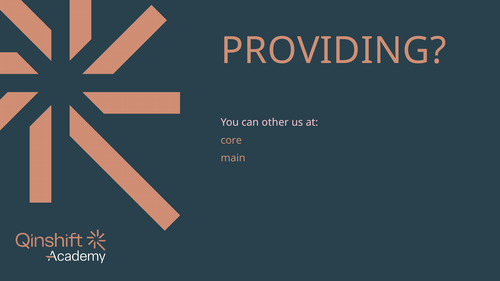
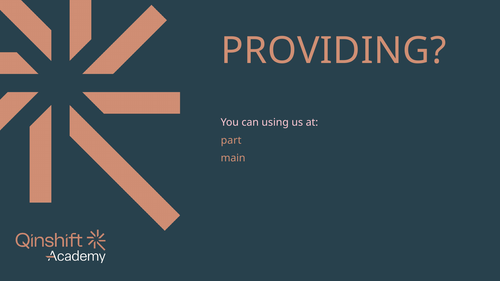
other: other -> using (275, 123)
core: core -> part (231, 140)
